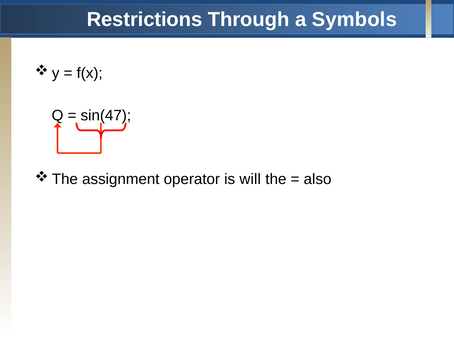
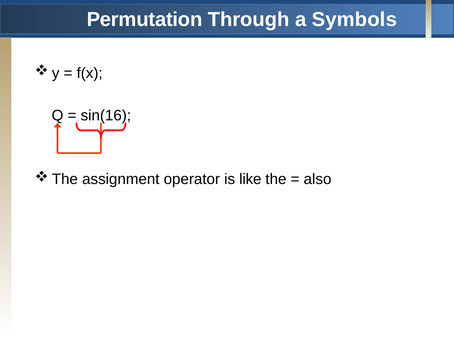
Restrictions: Restrictions -> Permutation (145, 20)
sin(47: sin(47 -> sin(16 (106, 115)
will: will -> like (250, 179)
